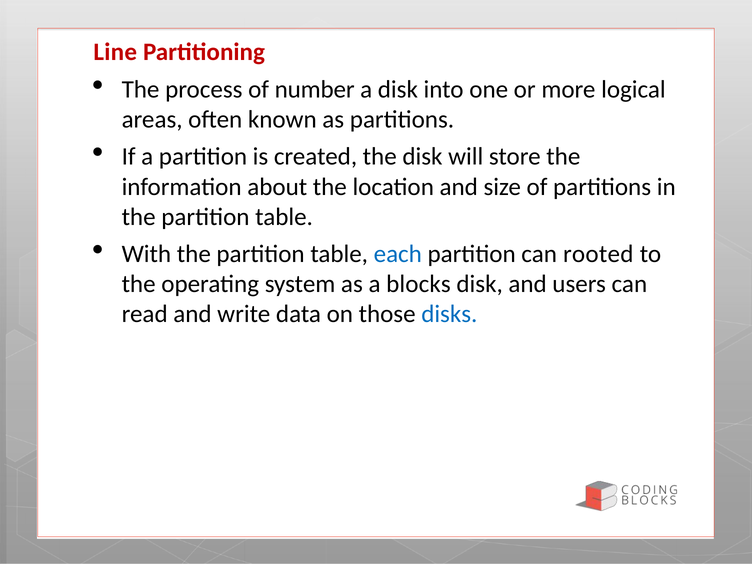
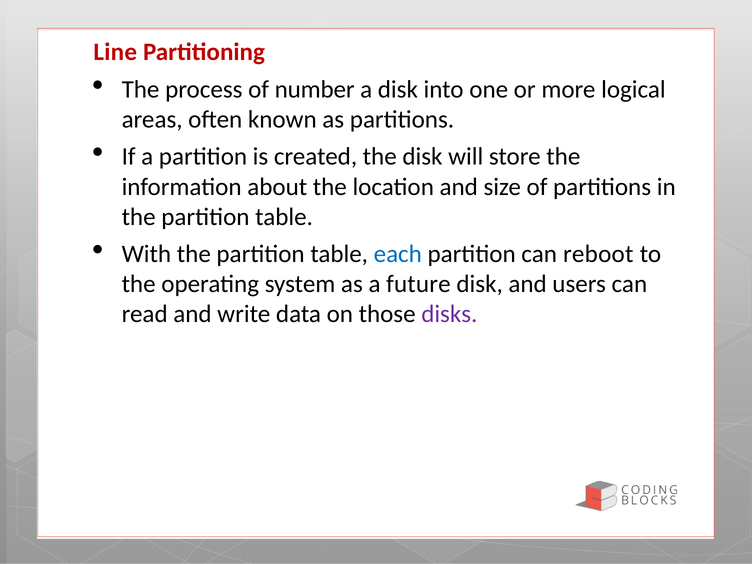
rooted: rooted -> reboot (598, 254)
blocks: blocks -> future (418, 284)
disks colour: blue -> purple (449, 314)
